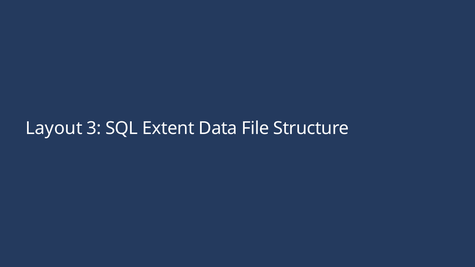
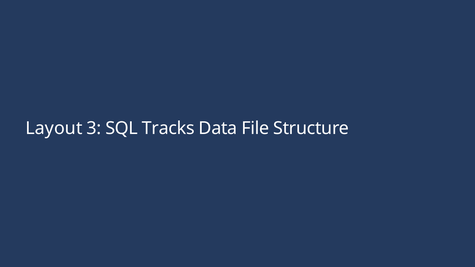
Extent: Extent -> Tracks (168, 128)
